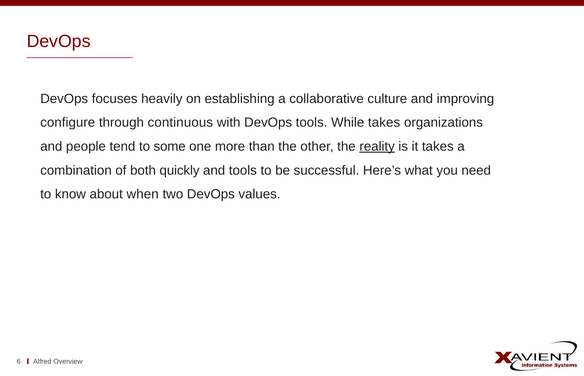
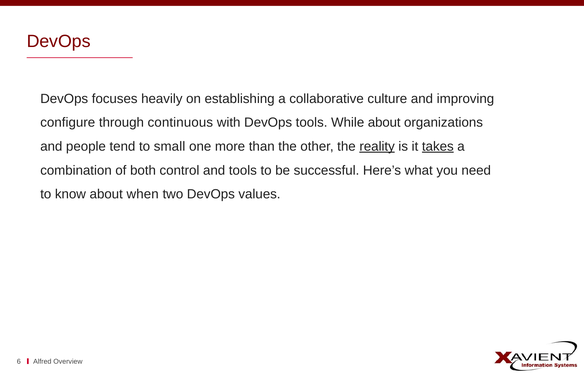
While takes: takes -> about (384, 123)
some: some -> small (170, 147)
takes underline: none -> present (438, 147)
quickly: quickly -> control (179, 171)
